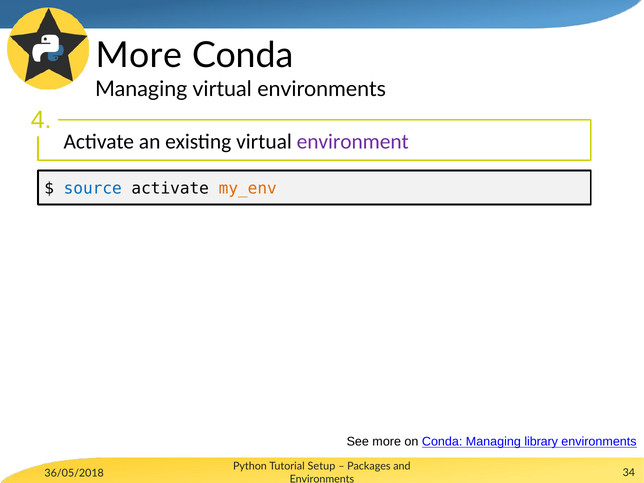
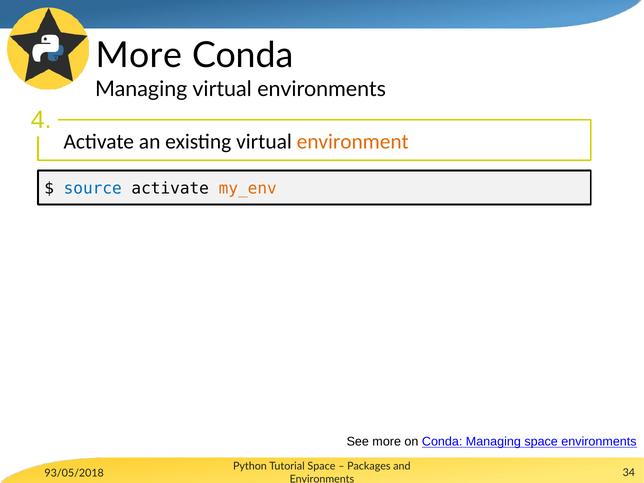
environment colour: purple -> orange (353, 142)
Managing library: library -> space (541, 442)
Tutorial Setup: Setup -> Space (321, 466)
36/05/2018: 36/05/2018 -> 93/05/2018 (74, 473)
